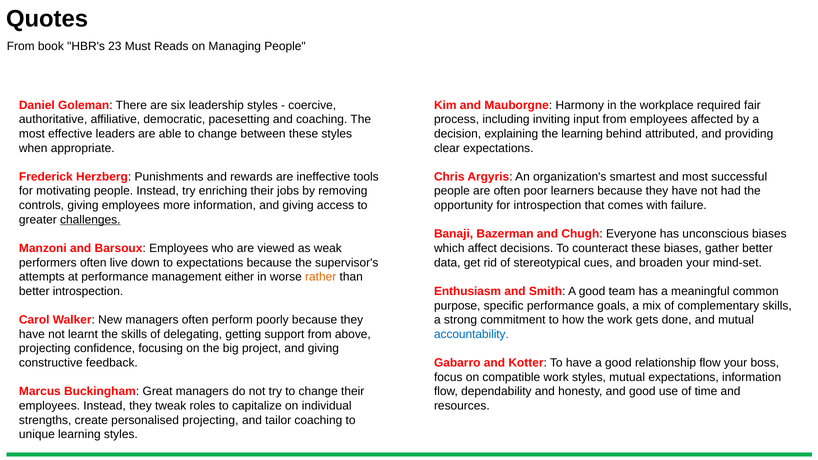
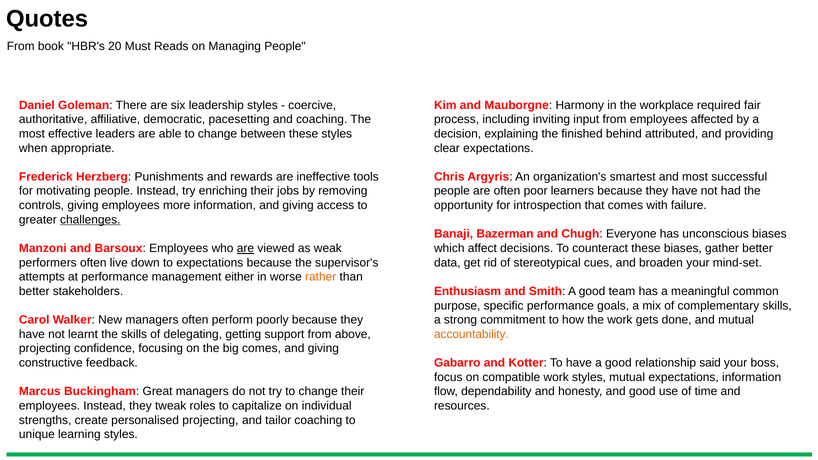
23: 23 -> 20 (115, 46)
the learning: learning -> finished (582, 134)
are underline: none -> present (245, 248)
better introspection: introspection -> stakeholders (88, 291)
accountability colour: blue -> orange (471, 334)
big project: project -> comes (262, 349)
relationship flow: flow -> said (710, 363)
